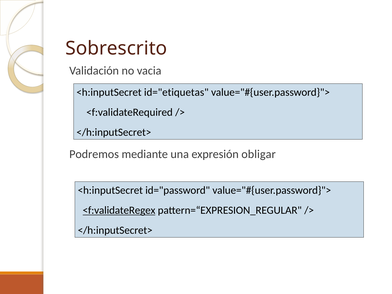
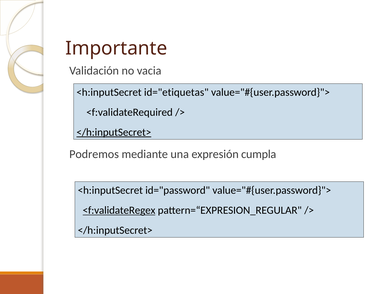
Sobrescrito: Sobrescrito -> Importante (116, 48)
</h:inputSecret> underline: none -> present (114, 132)
obligar: obligar -> cumpla (259, 154)
